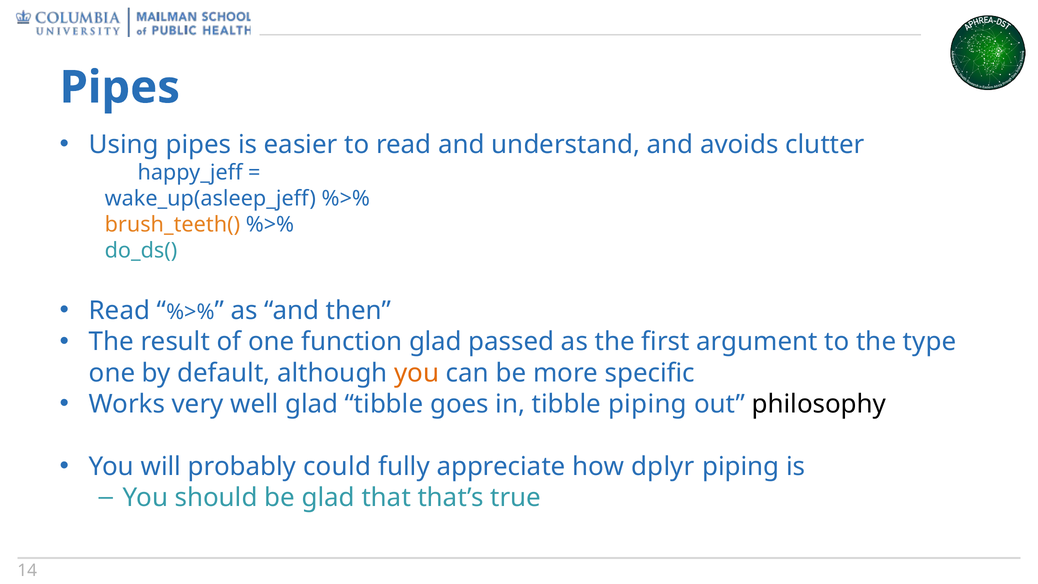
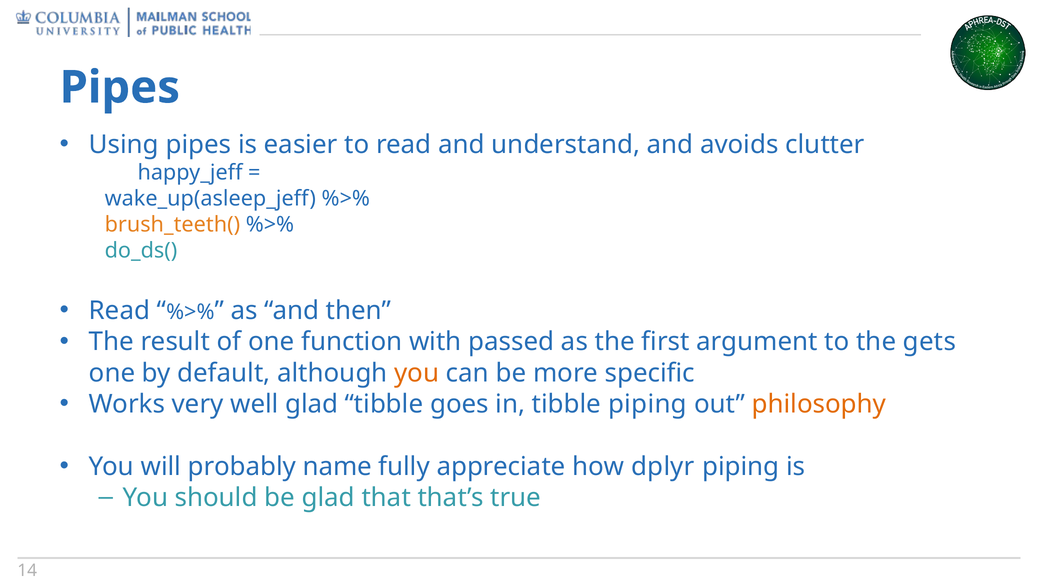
function glad: glad -> with (435, 342)
type: type -> gets (929, 342)
philosophy colour: black -> orange (819, 404)
could: could -> name (337, 466)
